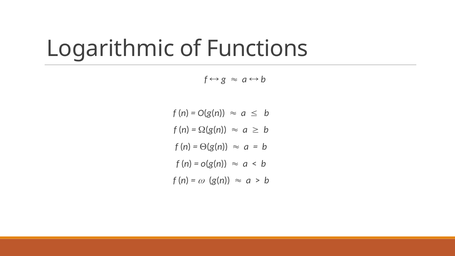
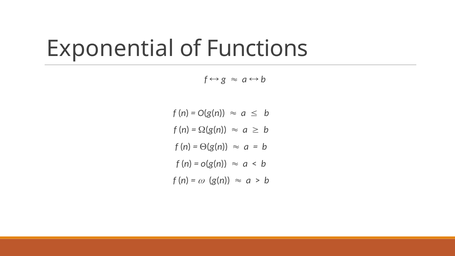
Logarithmic: Logarithmic -> Exponential (110, 49)
